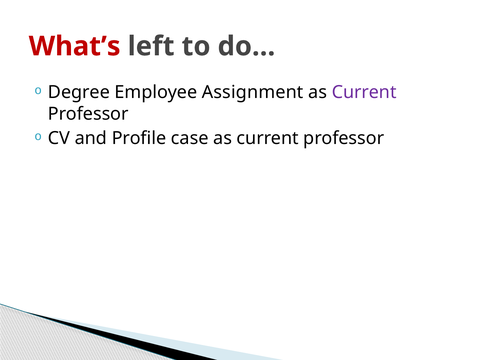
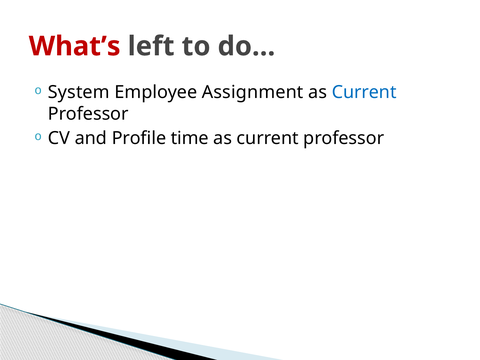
Degree: Degree -> System (79, 92)
Current colour: purple -> blue (364, 92)
case: case -> time (190, 138)
